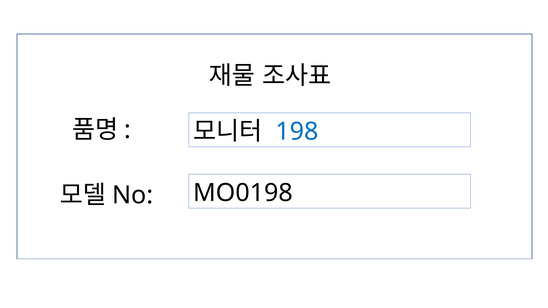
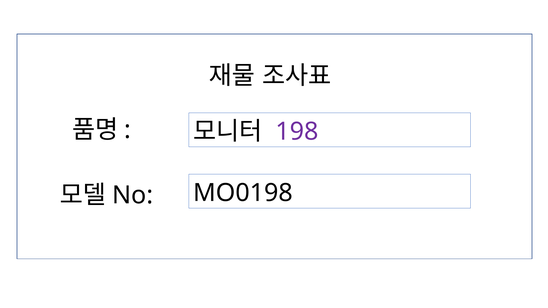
198 colour: blue -> purple (297, 132)
